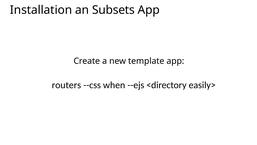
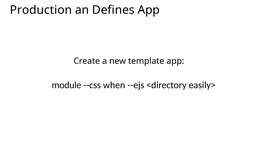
Installation: Installation -> Production (41, 10)
Subsets: Subsets -> Defines (113, 10)
routers: routers -> module (67, 85)
